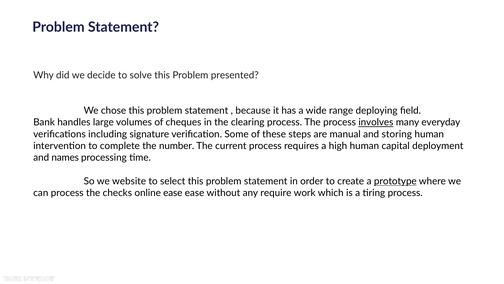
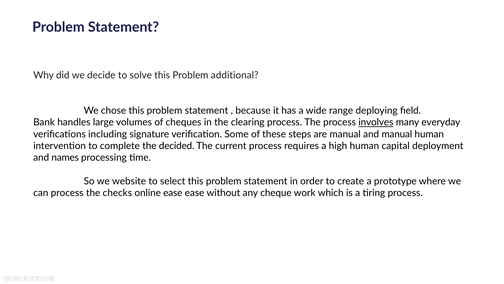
presented: presented -> additional (235, 75)
and storing: storing -> manual (397, 134)
number: number -> decided (177, 146)
prototype underline: present -> none (395, 181)
require: require -> cheque (276, 193)
